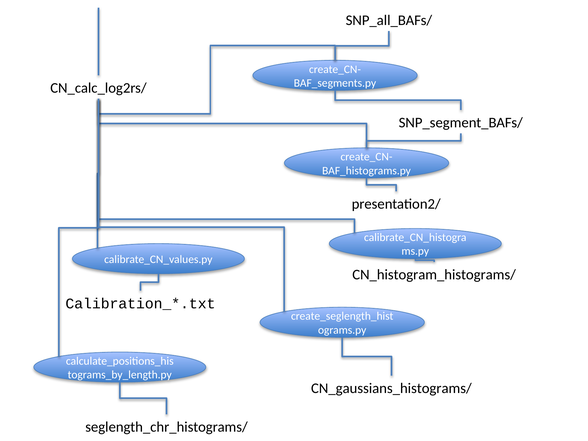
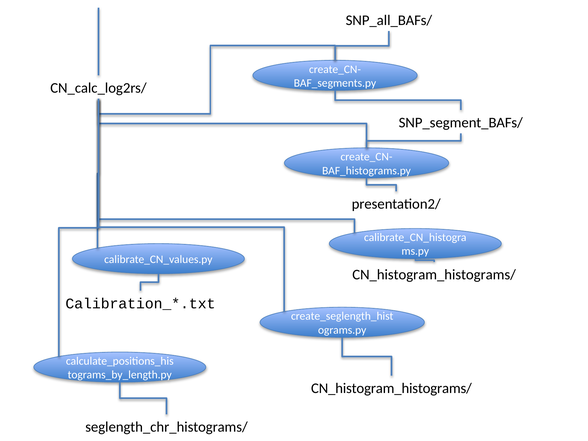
CN_gaussians_histograms/: CN_gaussians_histograms/ -> CN_histogram_histograms/ (391, 388)
